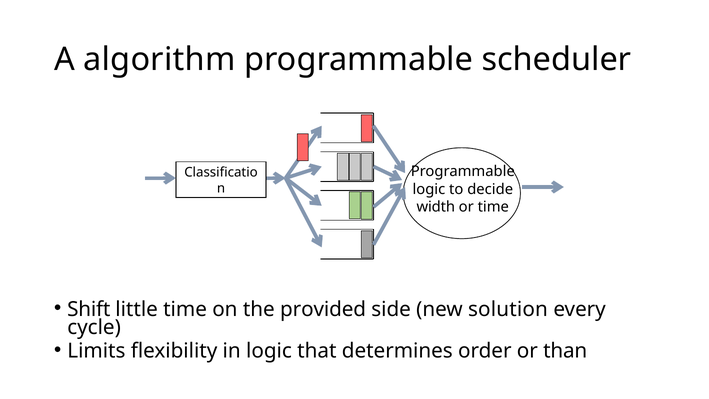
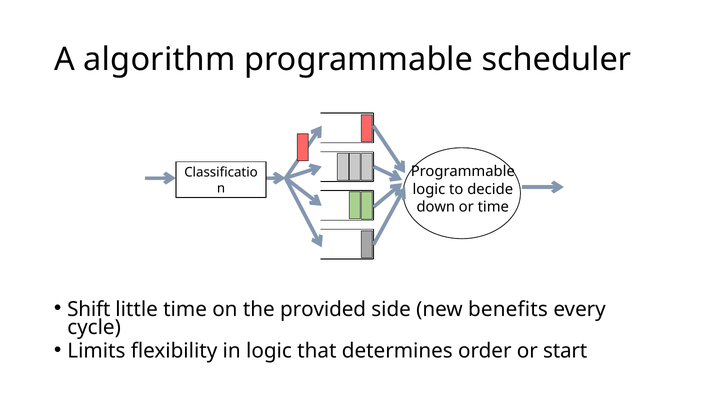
width: width -> down (436, 207)
solution: solution -> benefits (508, 309)
than: than -> start (565, 351)
